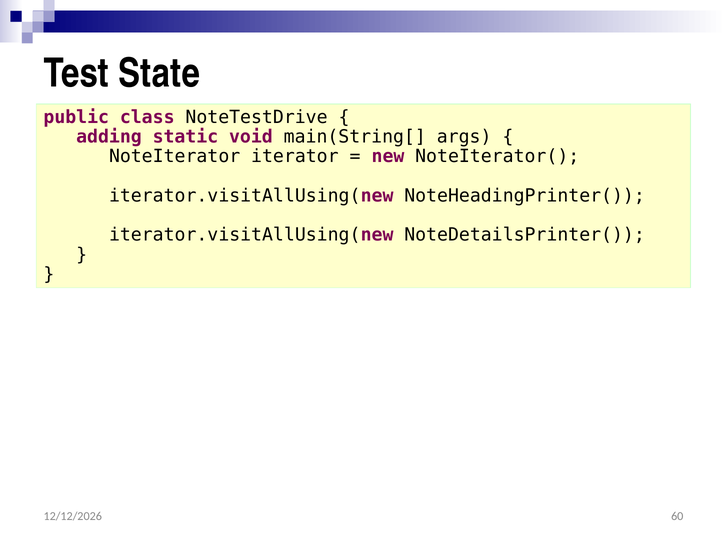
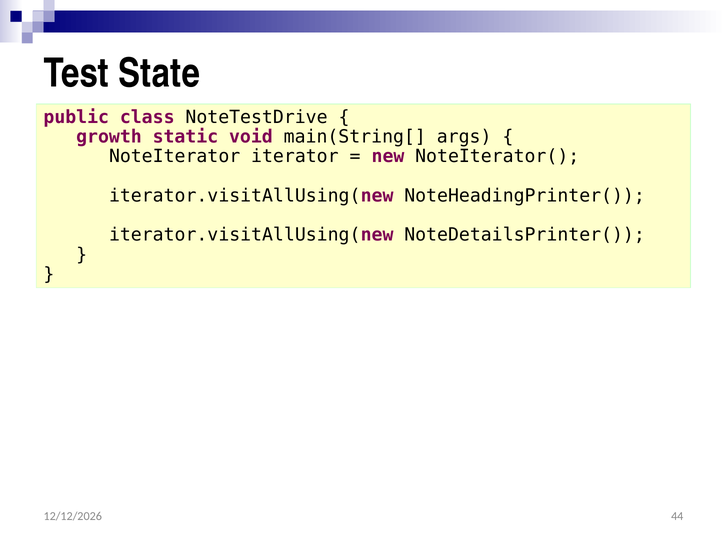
adding: adding -> growth (109, 137)
60: 60 -> 44 (677, 516)
